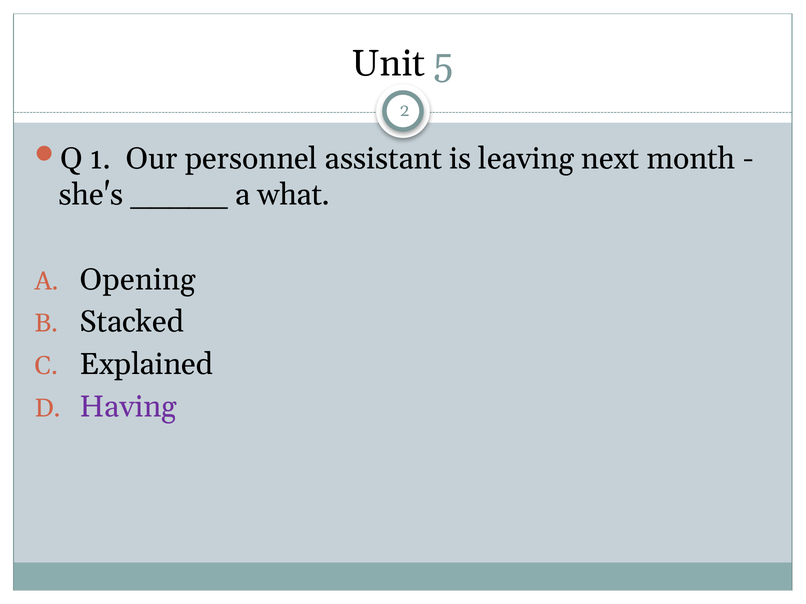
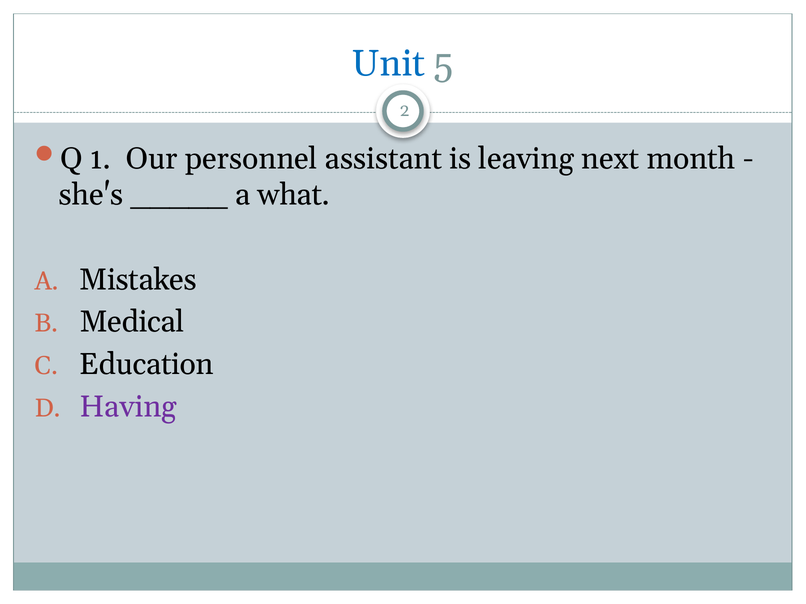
Unit colour: black -> blue (389, 63)
Opening: Opening -> Mistakes (138, 280)
Stacked: Stacked -> Medical (132, 322)
Explained: Explained -> Education (147, 365)
